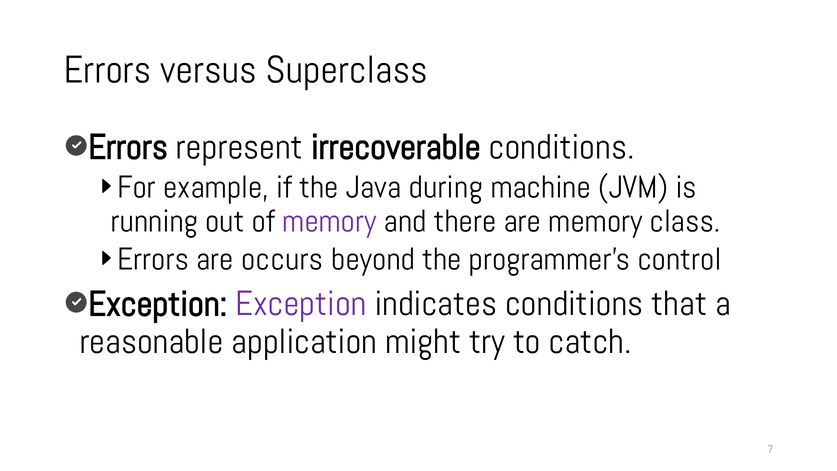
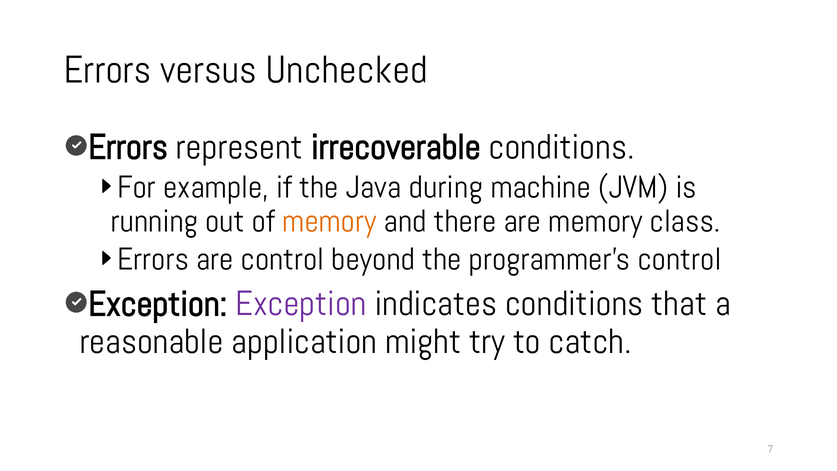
Superclass: Superclass -> Unchecked (347, 70)
memory colour: purple -> orange (329, 221)
are occurs: occurs -> control (283, 259)
